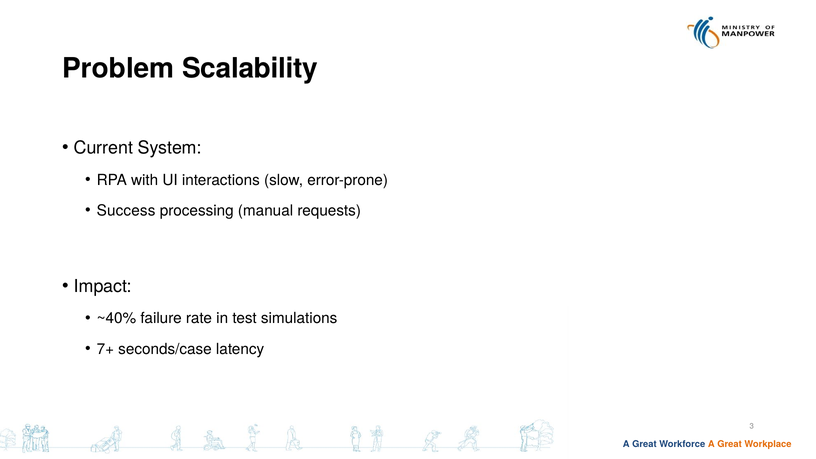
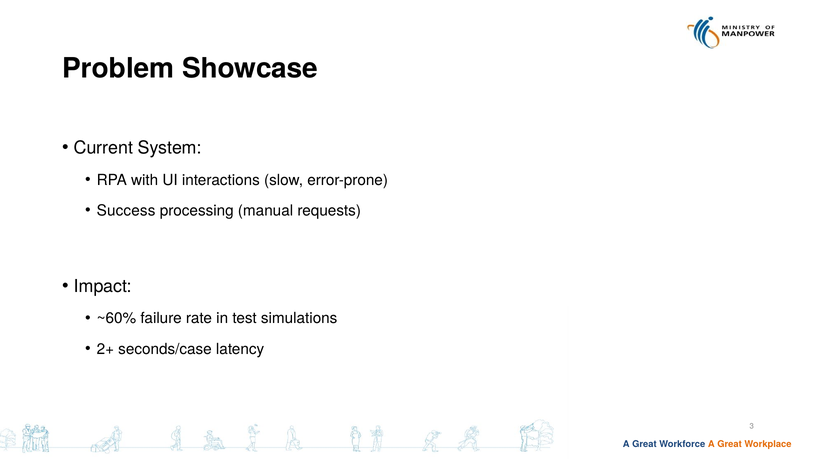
Scalability: Scalability -> Showcase (250, 69)
~40%: ~40% -> ~60% (116, 318)
7+: 7+ -> 2+ (105, 349)
